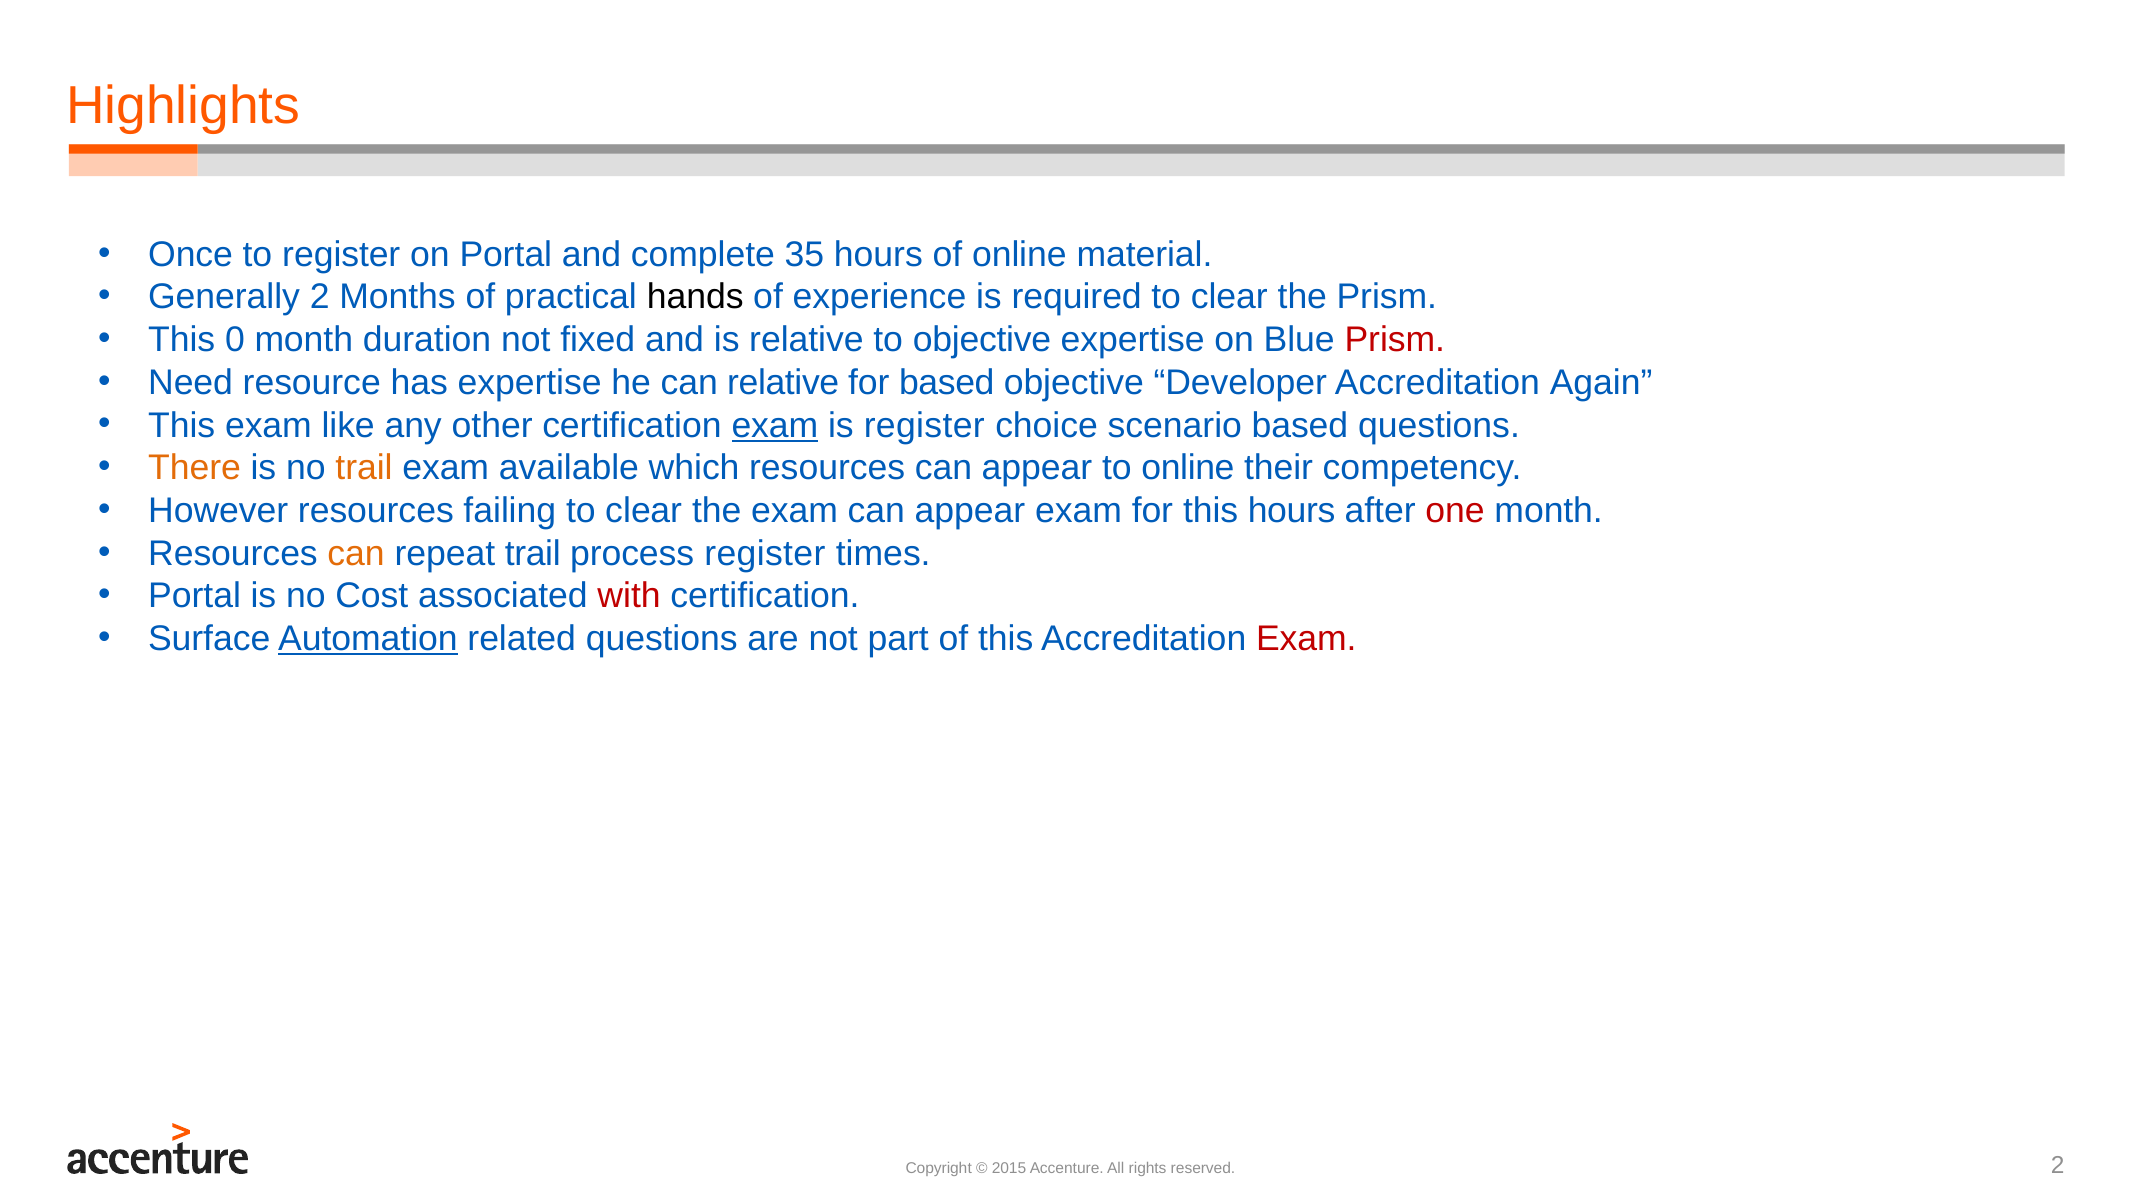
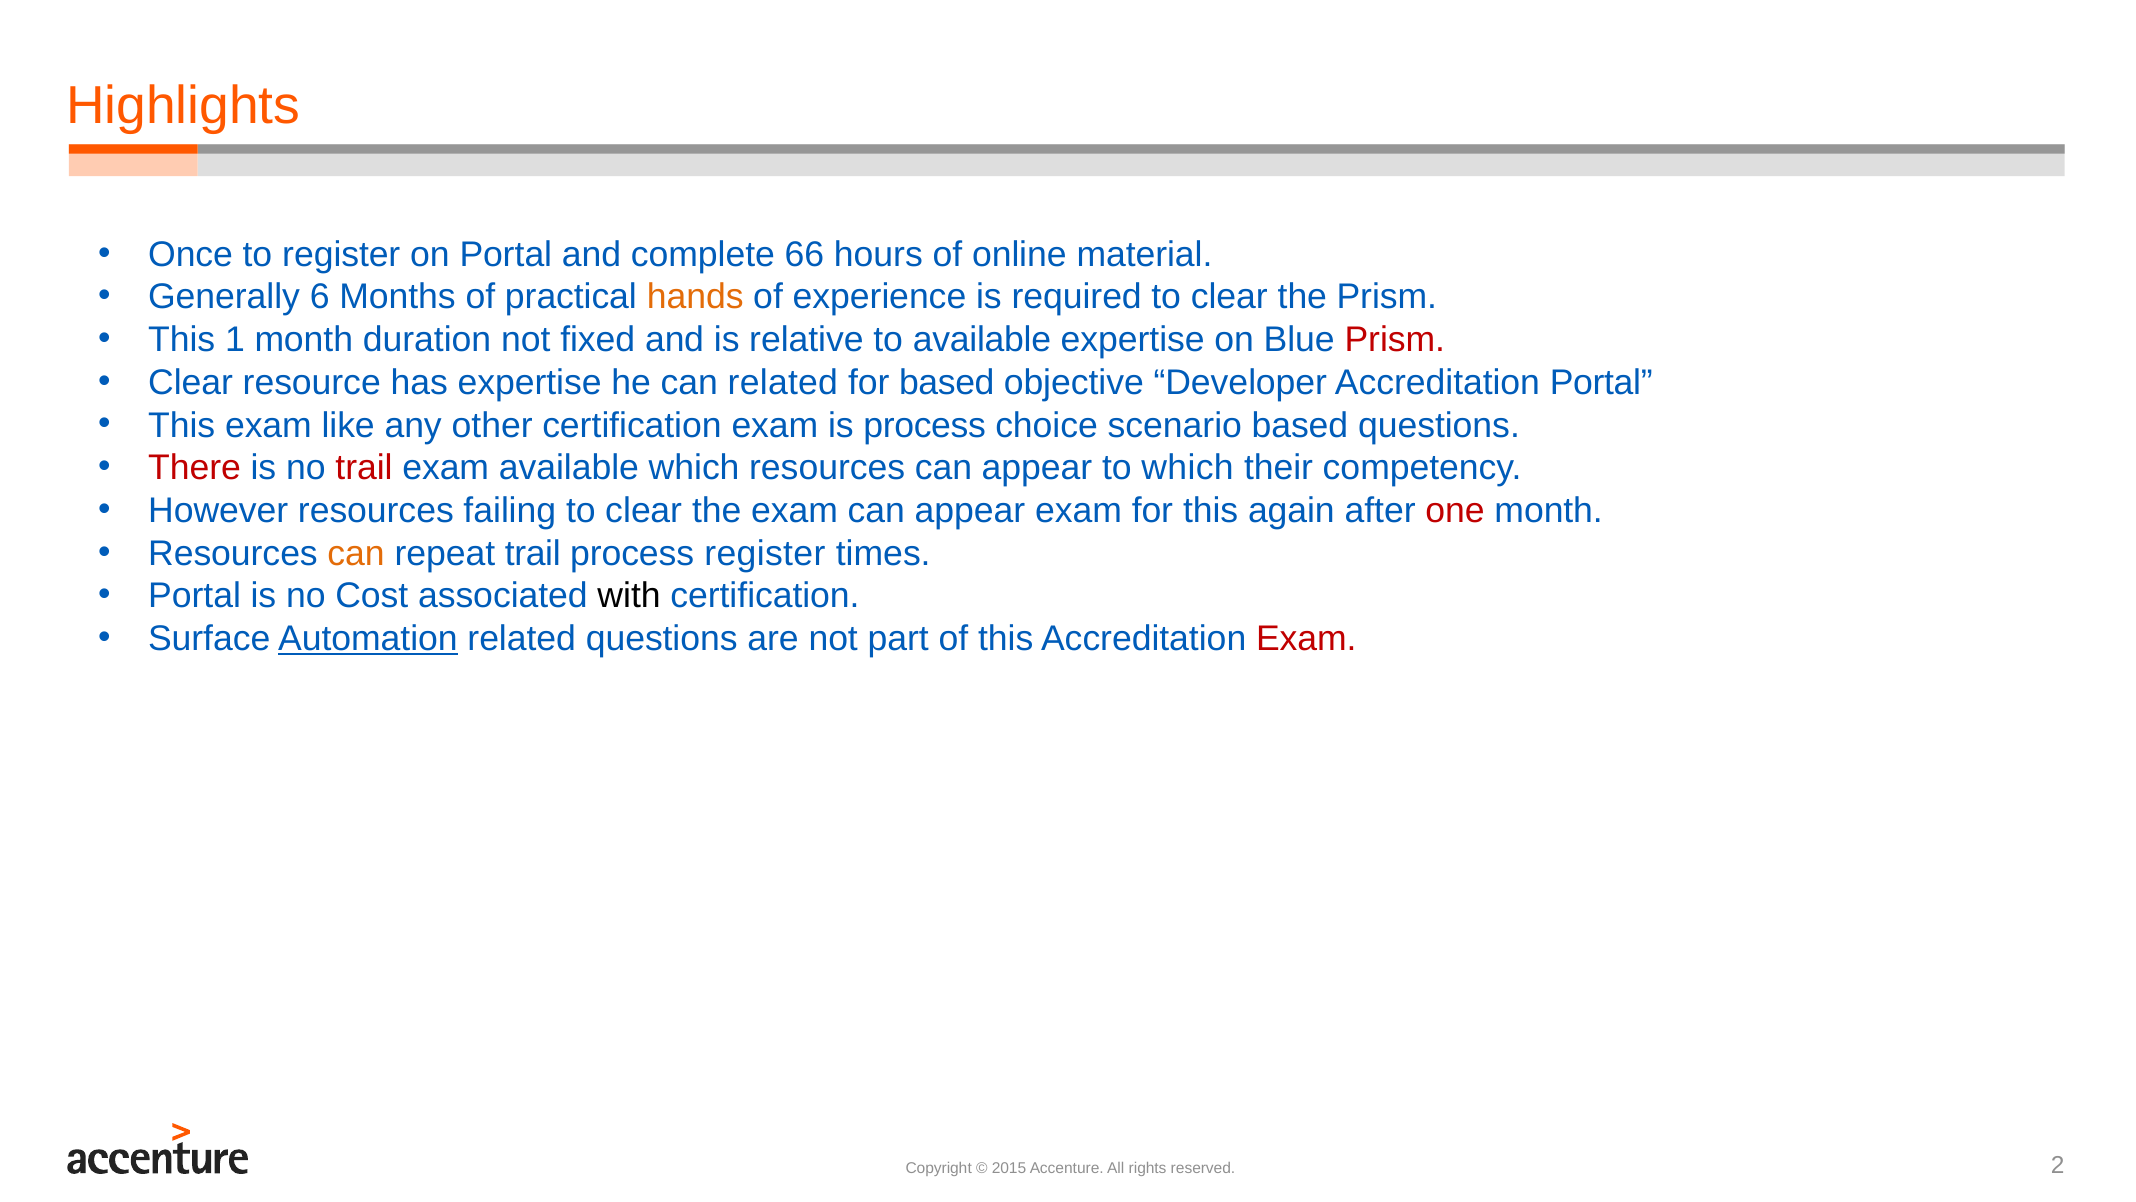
35: 35 -> 66 (804, 254)
Generally 2: 2 -> 6 (320, 297)
hands colour: black -> orange (695, 297)
0: 0 -> 1 (235, 340)
to objective: objective -> available (982, 340)
Need: Need -> Clear (191, 382)
can relative: relative -> related (783, 382)
Accreditation Again: Again -> Portal (1601, 382)
exam underline: present -> none (775, 425)
is register: register -> process (925, 425)
There colour: orange -> red (195, 468)
trail colour: orange -> red (364, 468)
to online: online -> which (1188, 468)
this hours: hours -> again (1291, 511)
with colour: red -> black (629, 596)
